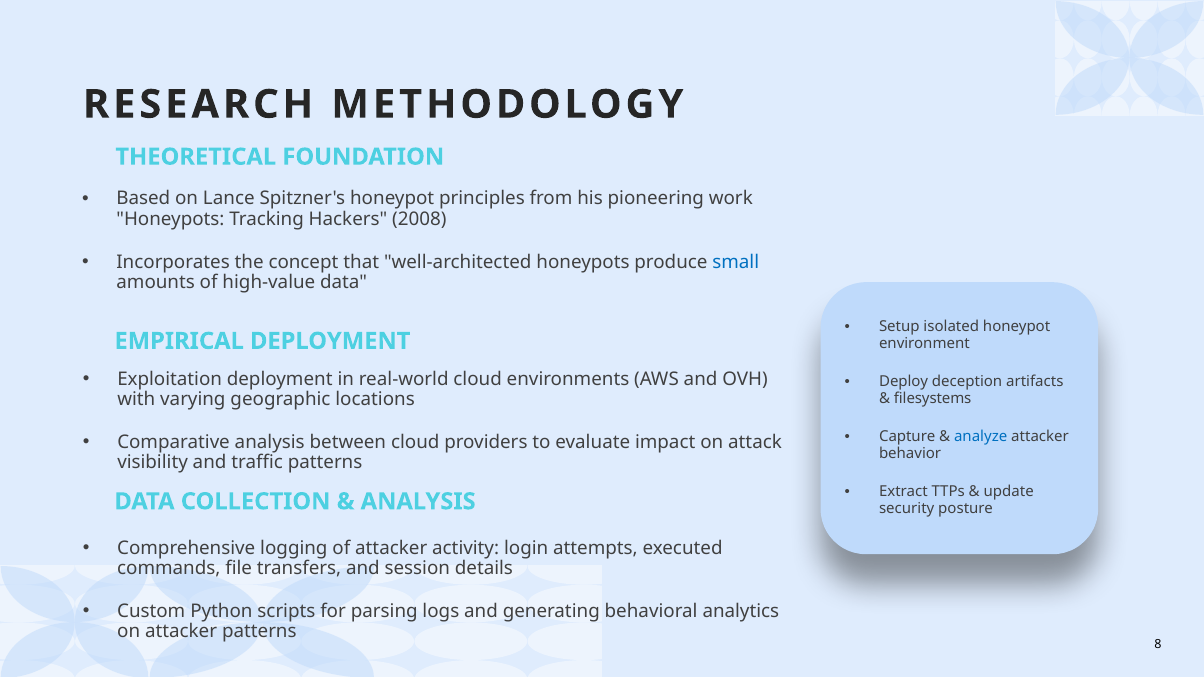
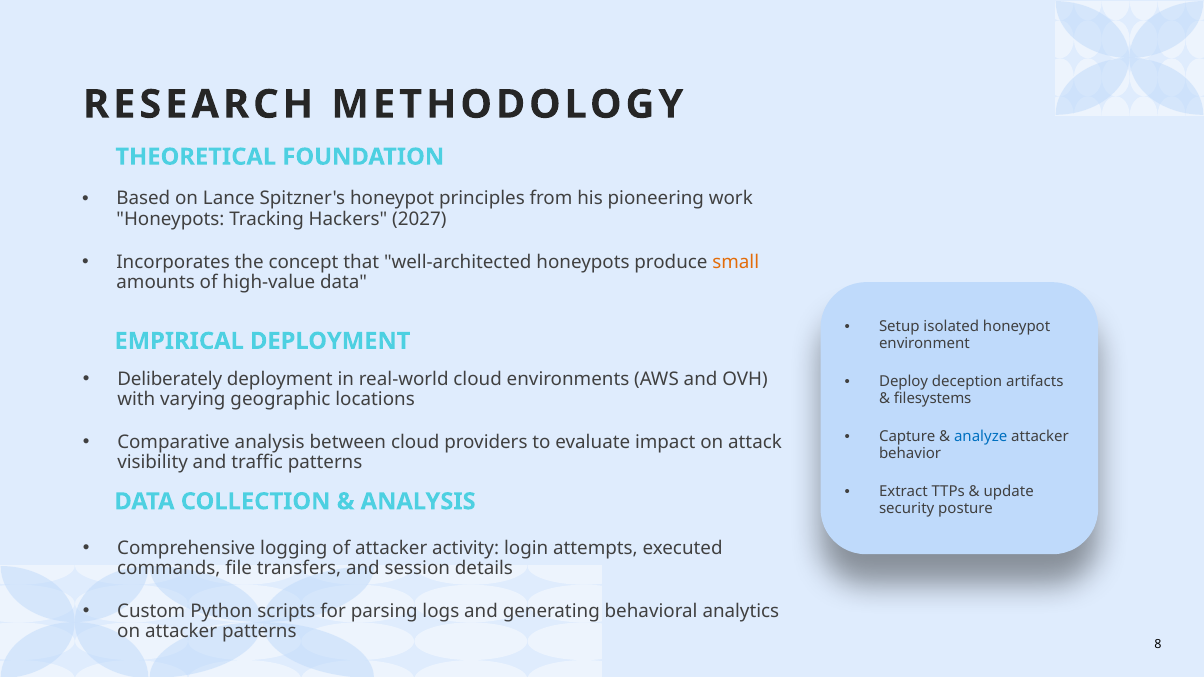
2008: 2008 -> 2027 (419, 219)
small colour: blue -> orange (736, 262)
Exploitation: Exploitation -> Deliberately (170, 379)
